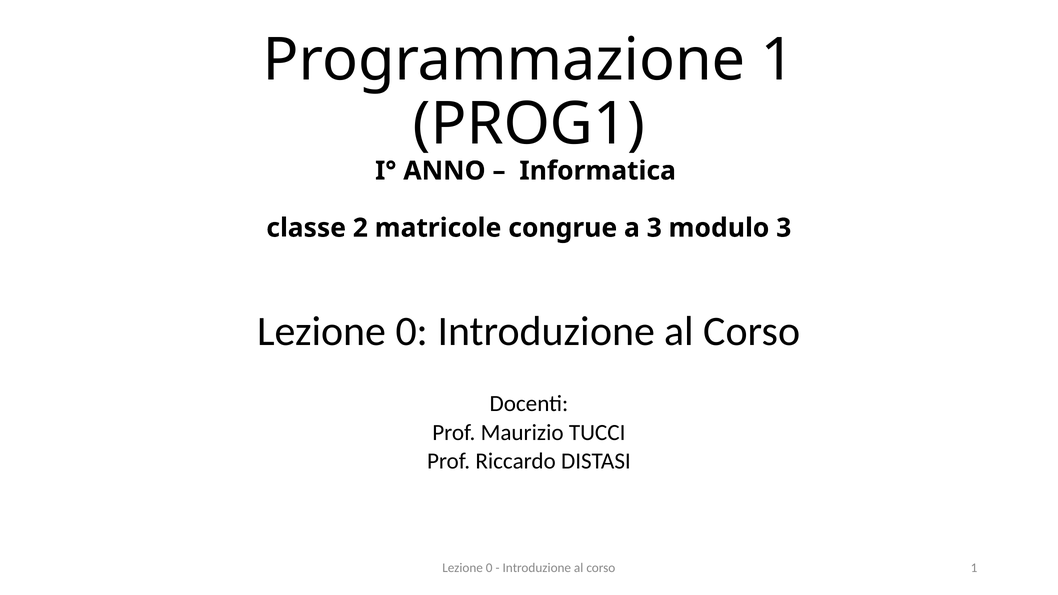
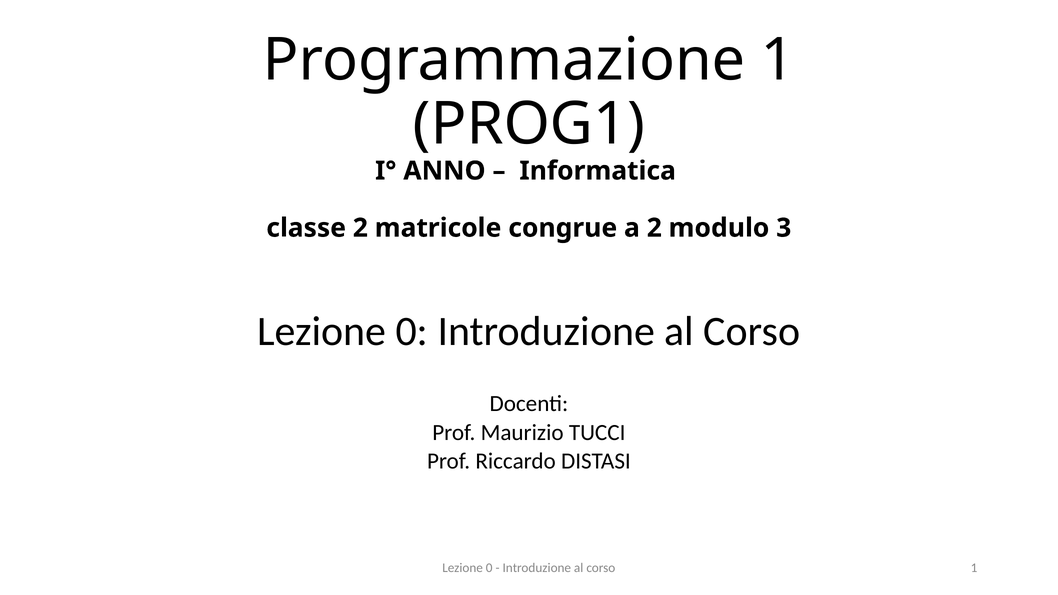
a 3: 3 -> 2 (654, 228)
